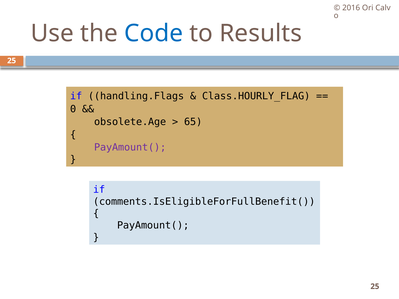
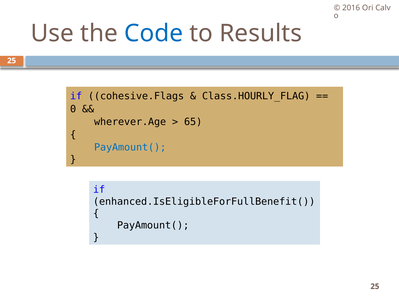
handling.Flags: handling.Flags -> cohesive.Flags (136, 96)
obsolete.Age: obsolete.Age -> wherever.Age (130, 122)
PayAmount( colour: purple -> blue (130, 147)
comments.IsEligibleForFullBenefit(: comments.IsEligibleForFullBenefit( -> enhanced.IsEligibleForFullBenefit( (204, 202)
